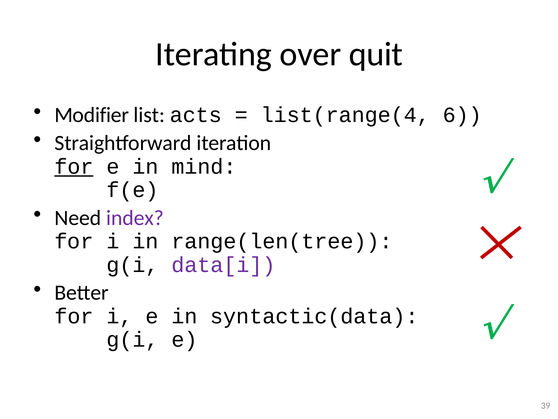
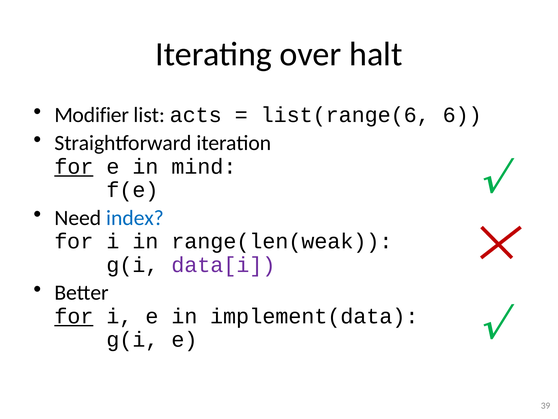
quit: quit -> halt (376, 54)
list(range(4: list(range(4 -> list(range(6 (345, 115)
index colour: purple -> blue (135, 218)
range(len(tree: range(len(tree -> range(len(weak (282, 241)
for underline: none -> present (74, 316)
syntactic(data: syntactic(data -> implement(data (314, 316)
